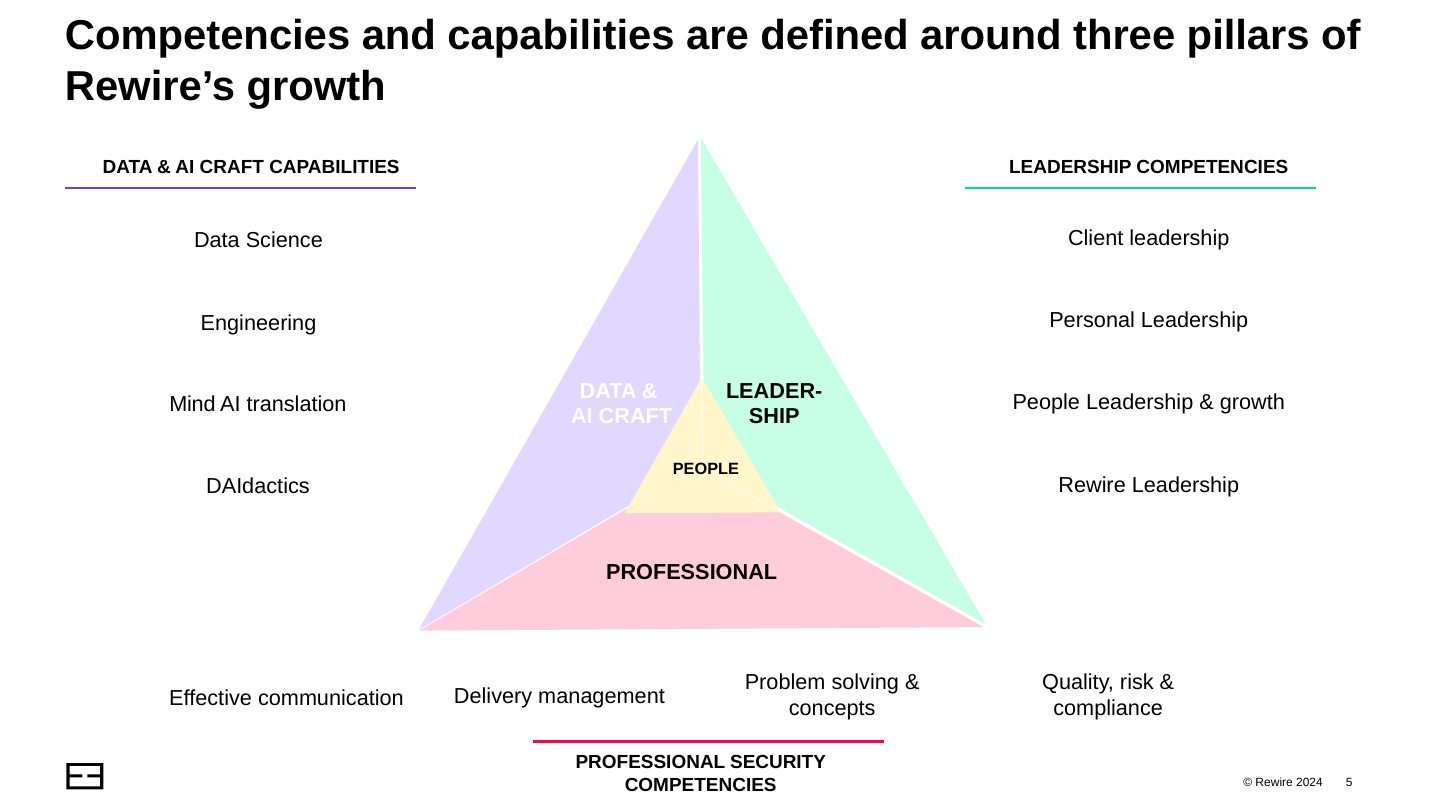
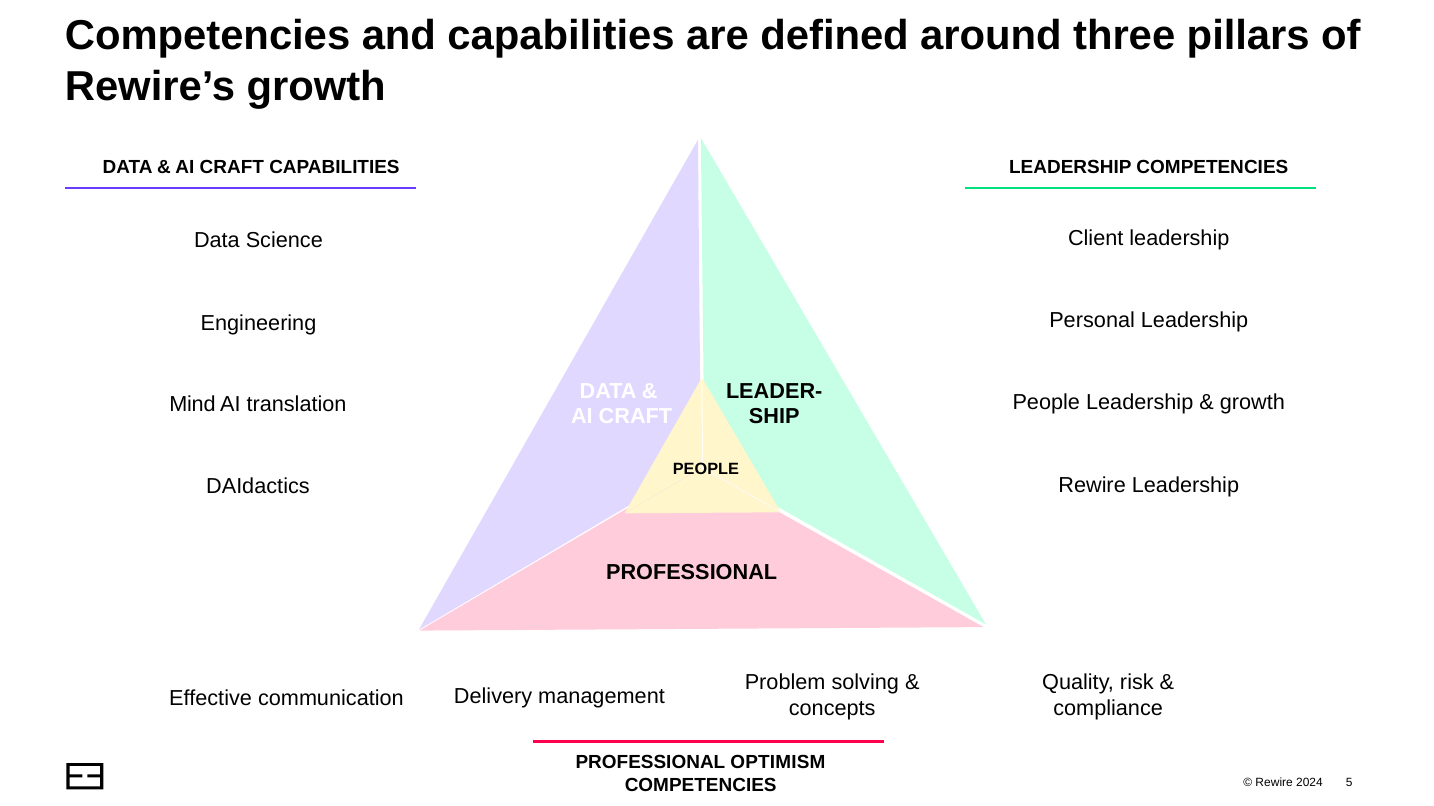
SECURITY: SECURITY -> OPTIMISM (778, 763)
